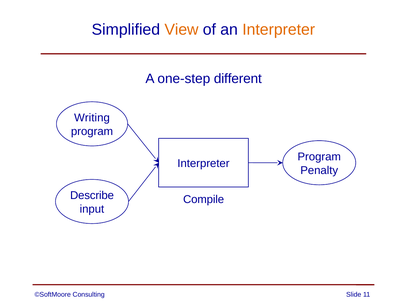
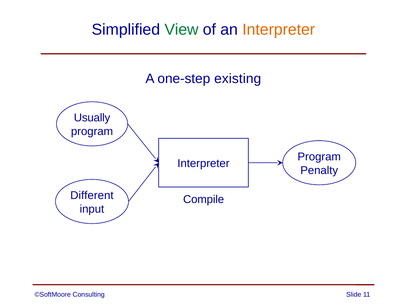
View colour: orange -> green (181, 30)
different: different -> existing (238, 79)
Writing: Writing -> Usually (92, 118)
Describe: Describe -> Different (92, 196)
